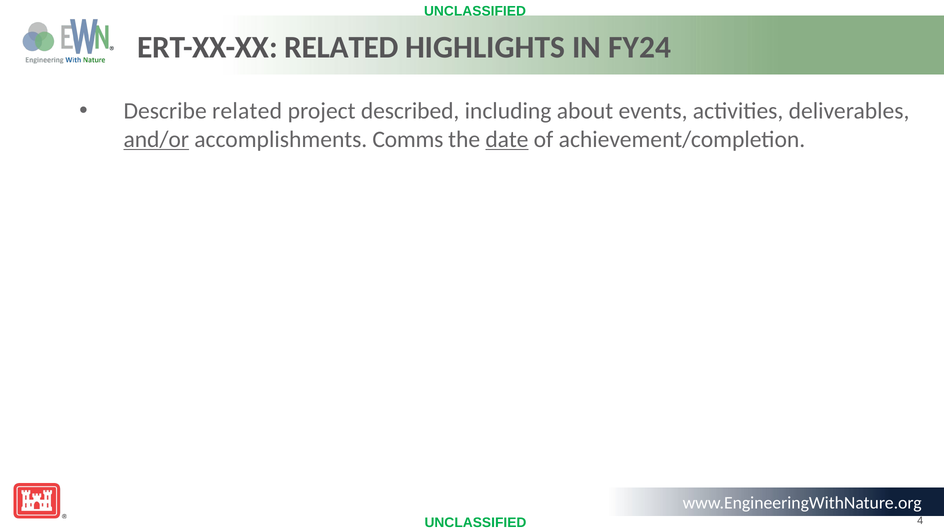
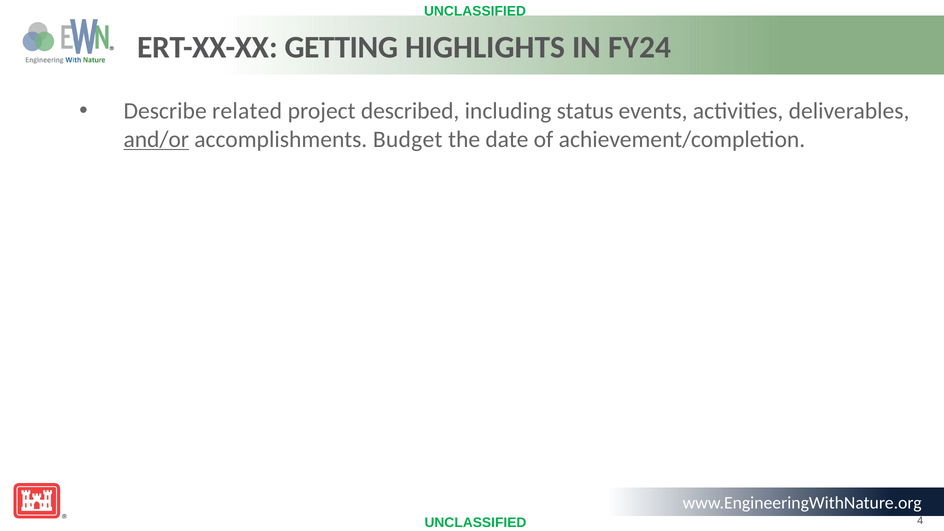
ERT-XX-XX RELATED: RELATED -> GETTING (342, 47)
about: about -> status (585, 111)
Comms: Comms -> Budget (408, 139)
date underline: present -> none (507, 139)
